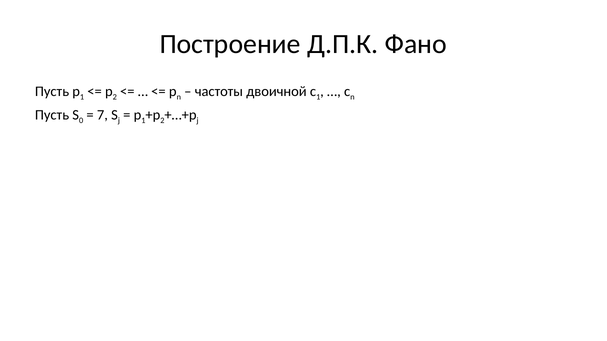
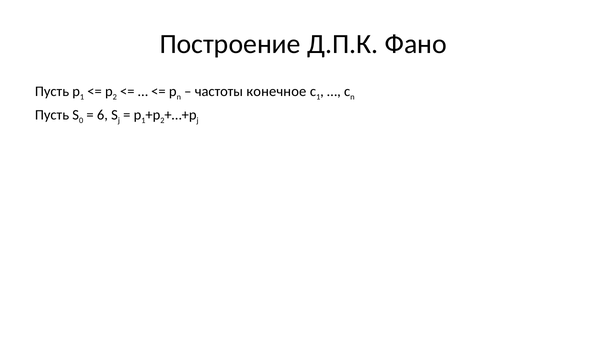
двоичной: двоичной -> конечное (276, 92)
7: 7 -> 6 (102, 115)
